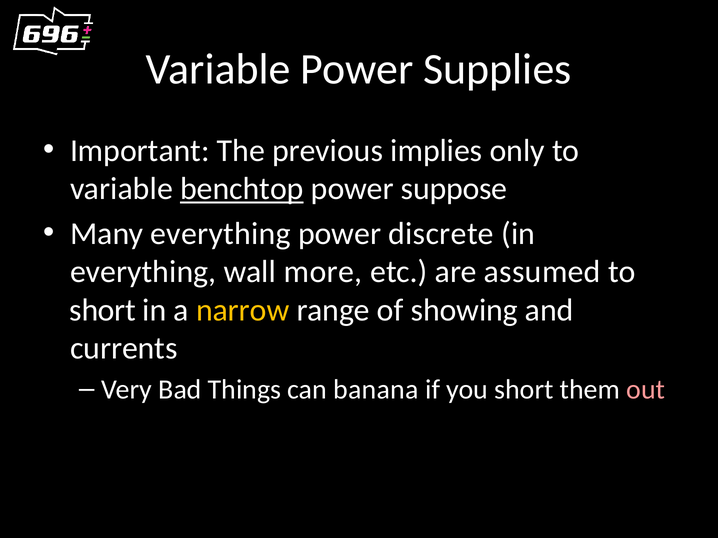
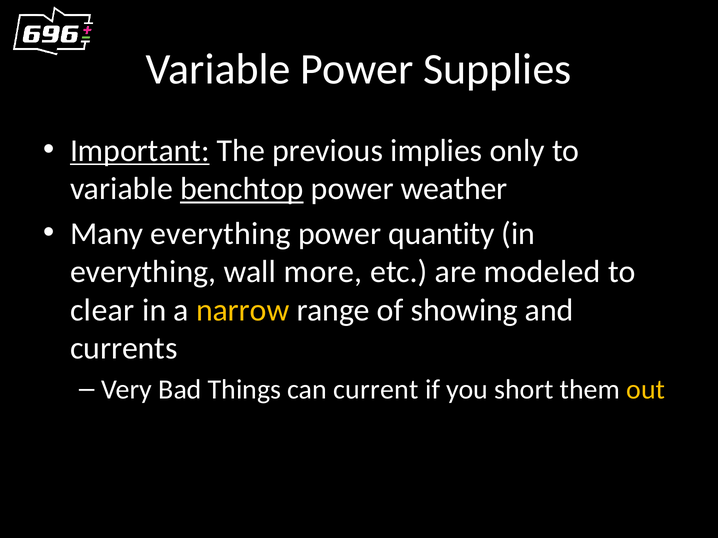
Important underline: none -> present (140, 151)
suppose: suppose -> weather (454, 189)
discrete: discrete -> quantity (441, 234)
assumed: assumed -> modeled (542, 272)
short: short -> clear (102, 310)
banana: banana -> current (376, 390)
out colour: pink -> yellow (646, 390)
